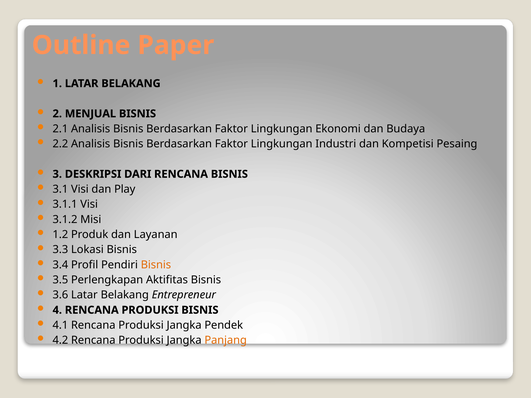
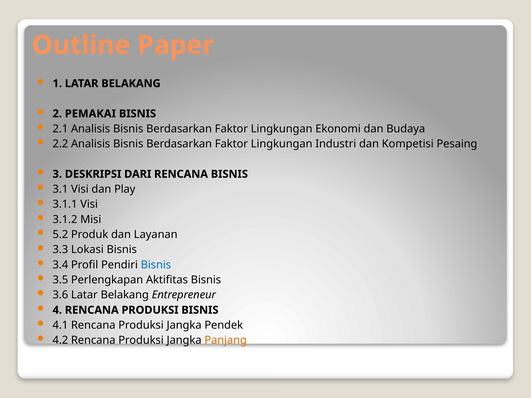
MENJUAL: MENJUAL -> PEMAKAI (90, 114)
1.2: 1.2 -> 5.2 (60, 235)
Bisnis colour: orange -> blue (156, 265)
